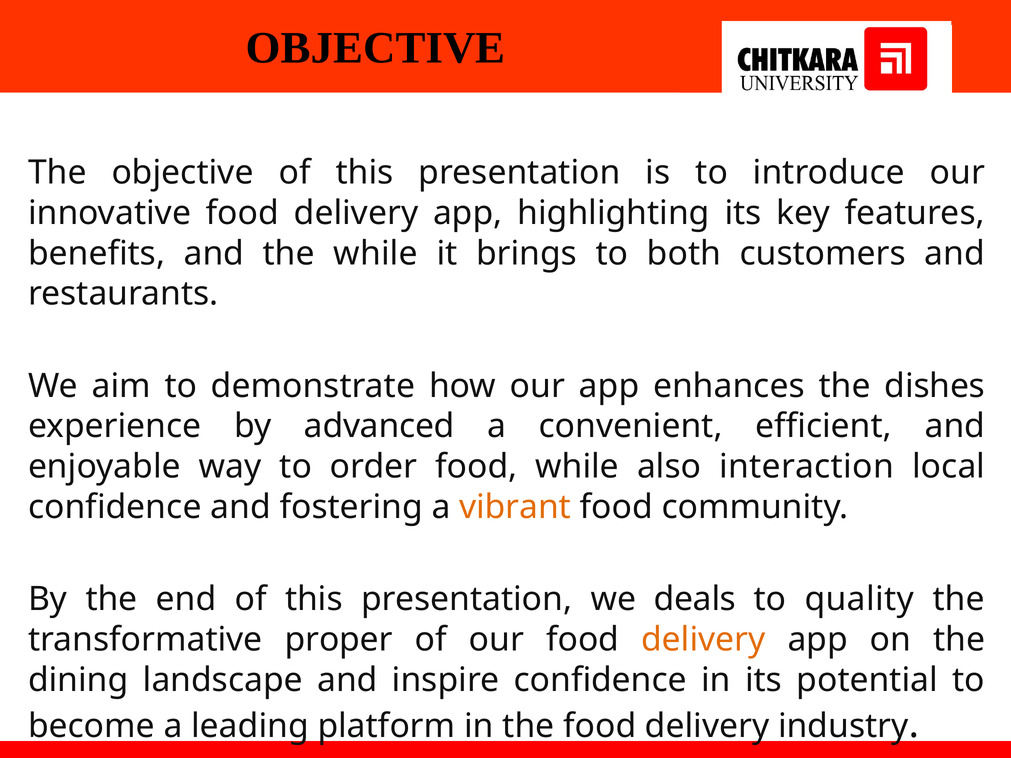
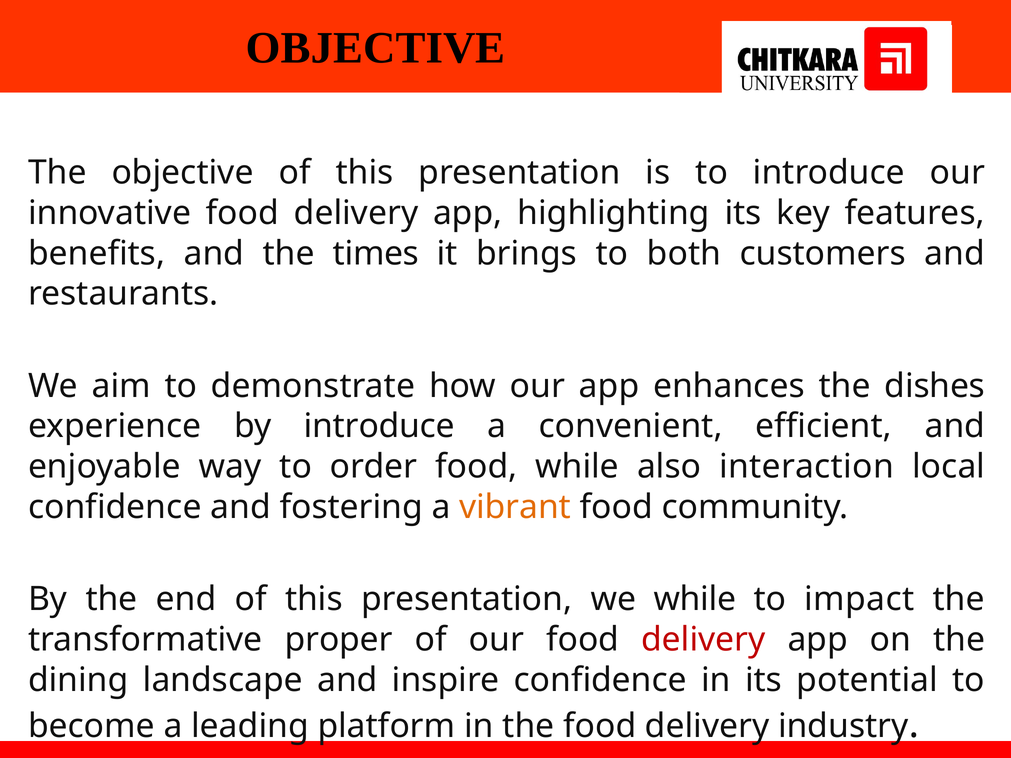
the while: while -> times (376, 254)
by advanced: advanced -> introduce (379, 427)
we deals: deals -> while (695, 599)
quality: quality -> impact (859, 599)
delivery colour: orange -> red (703, 640)
